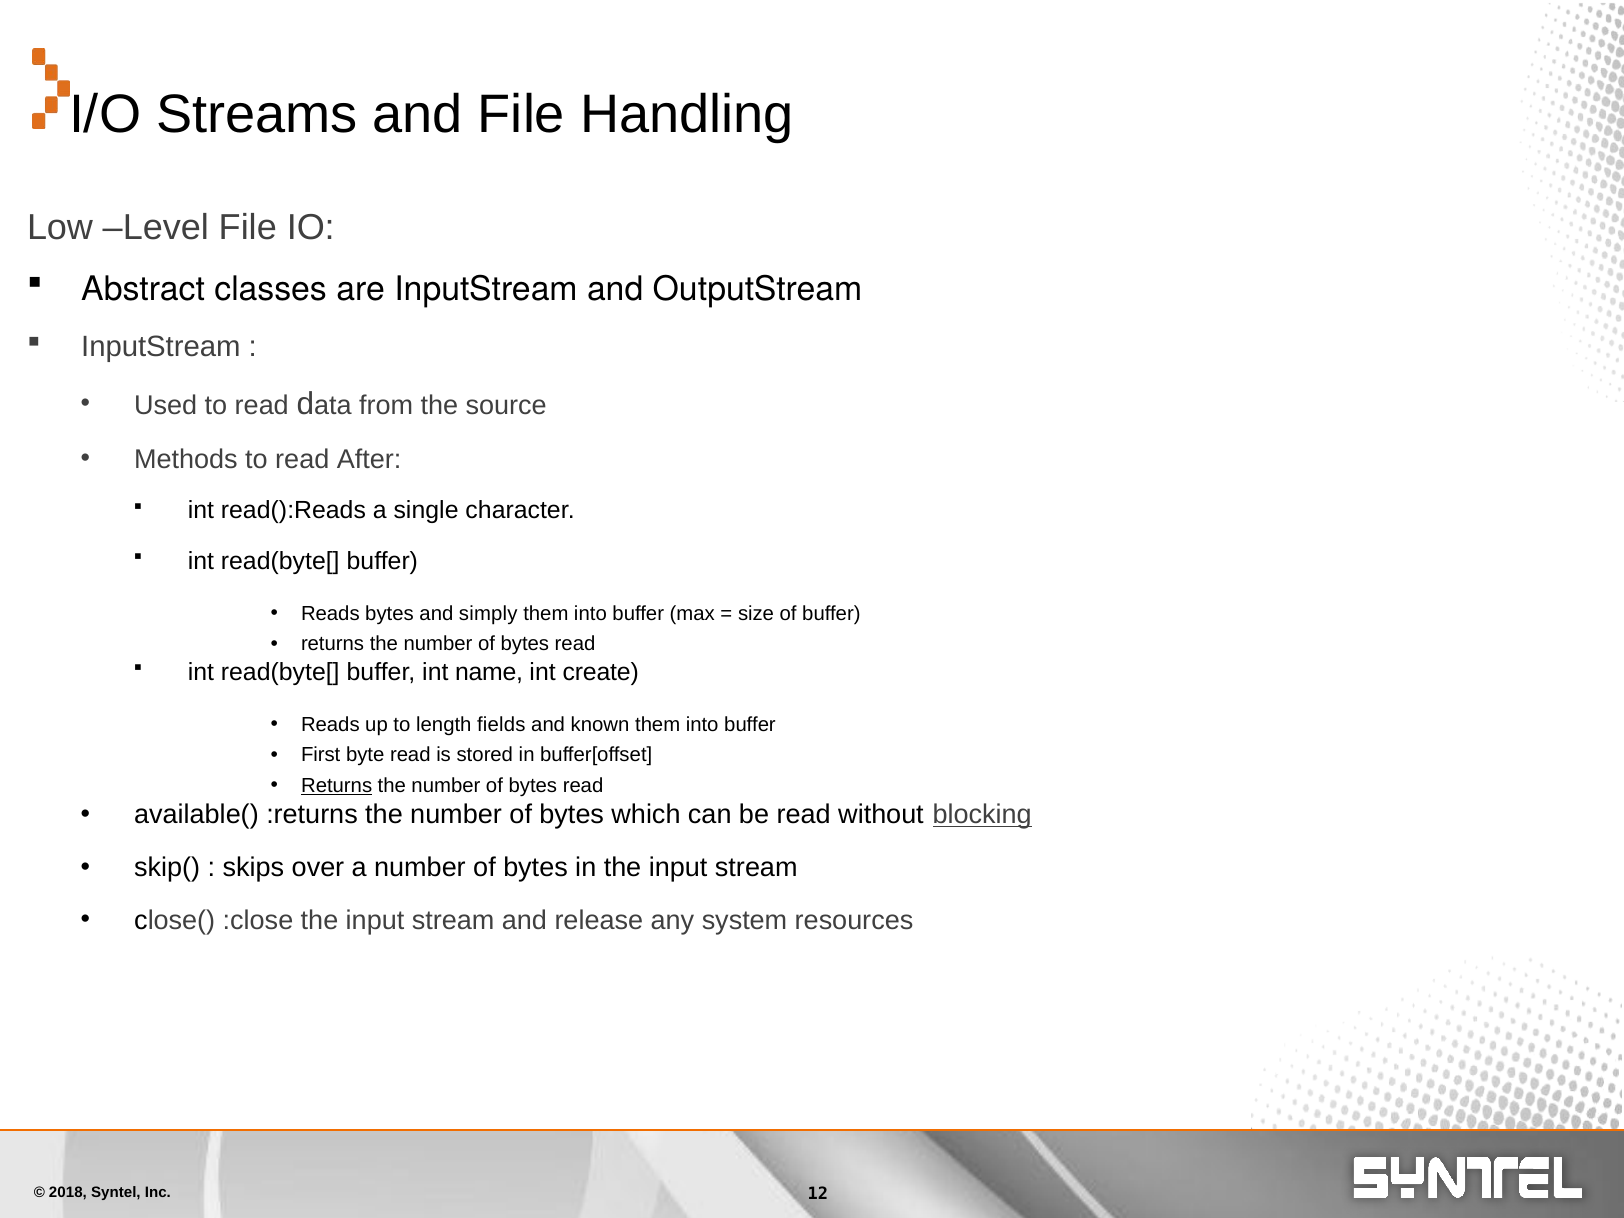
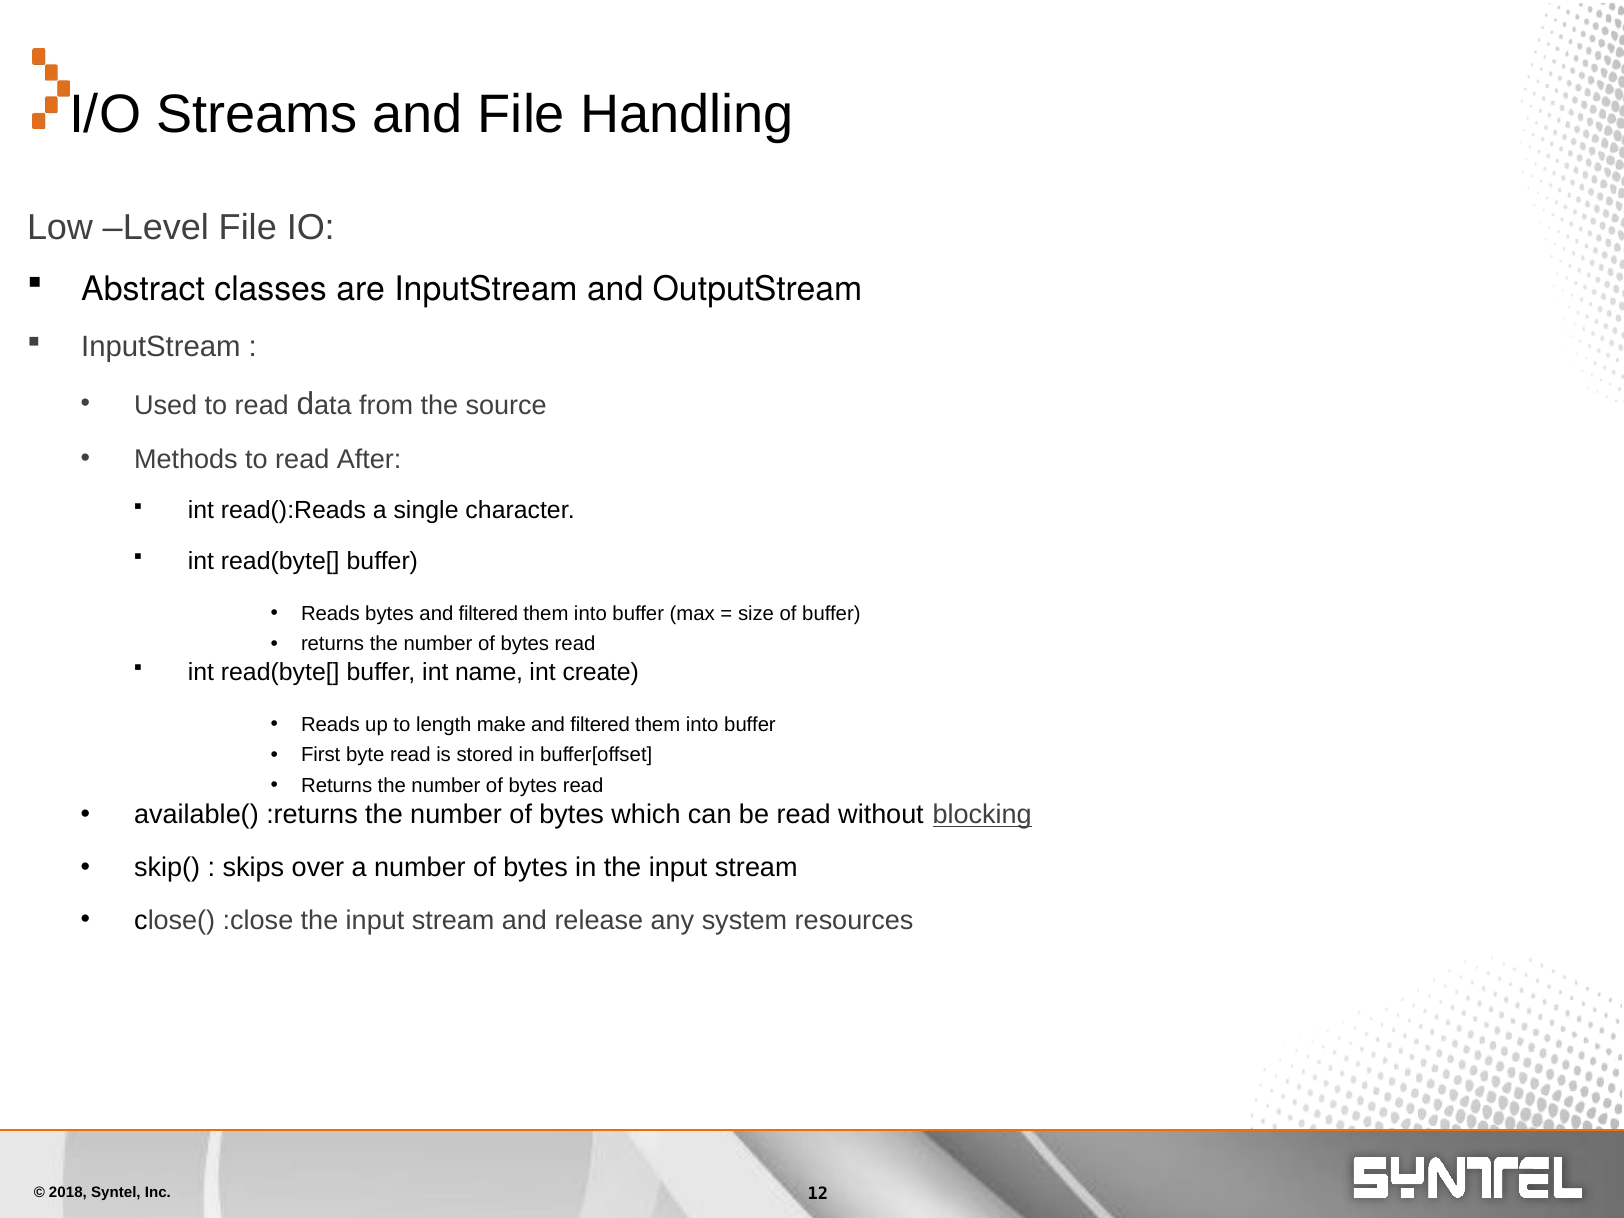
bytes and simply: simply -> filtered (488, 614)
fields: fields -> make (501, 725)
known: known -> filtered (600, 725)
Returns underline: present -> none (337, 786)
